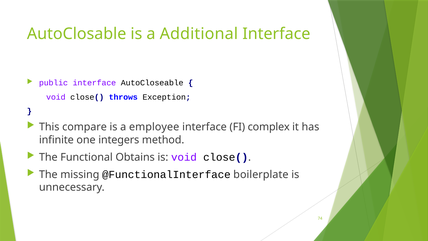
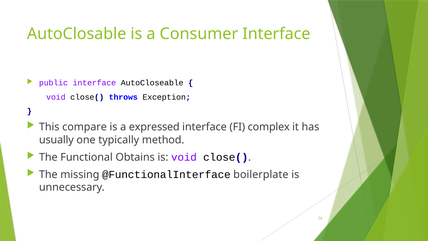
Additional: Additional -> Consumer (199, 34)
employee: employee -> expressed (154, 127)
infinite: infinite -> usually (56, 140)
integers: integers -> typically (119, 140)
